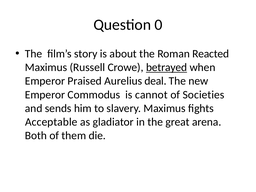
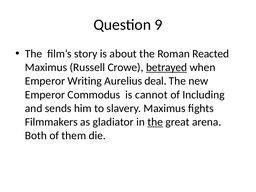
0: 0 -> 9 (159, 25)
Praised: Praised -> Writing (85, 81)
Societies: Societies -> Including (204, 95)
Acceptable: Acceptable -> Filmmakers (51, 122)
the underline: none -> present (155, 122)
